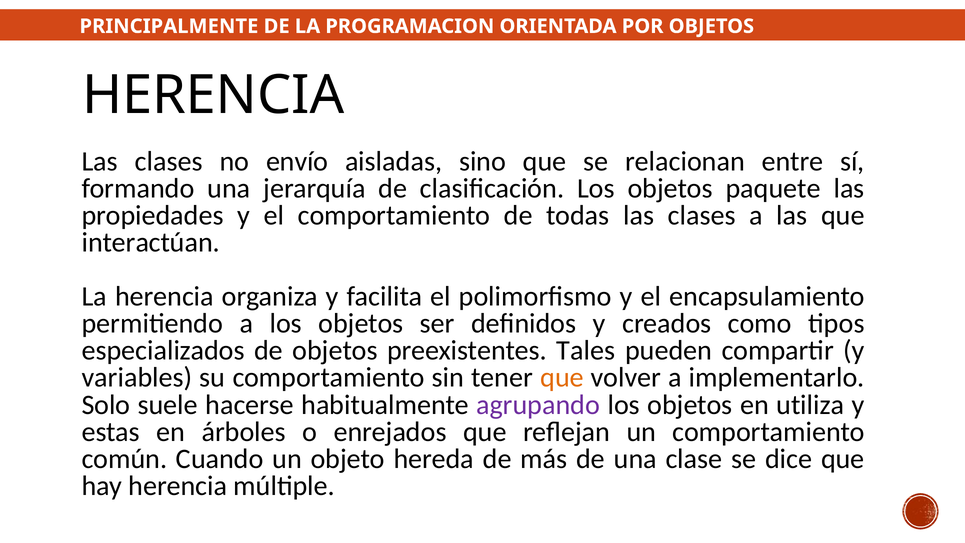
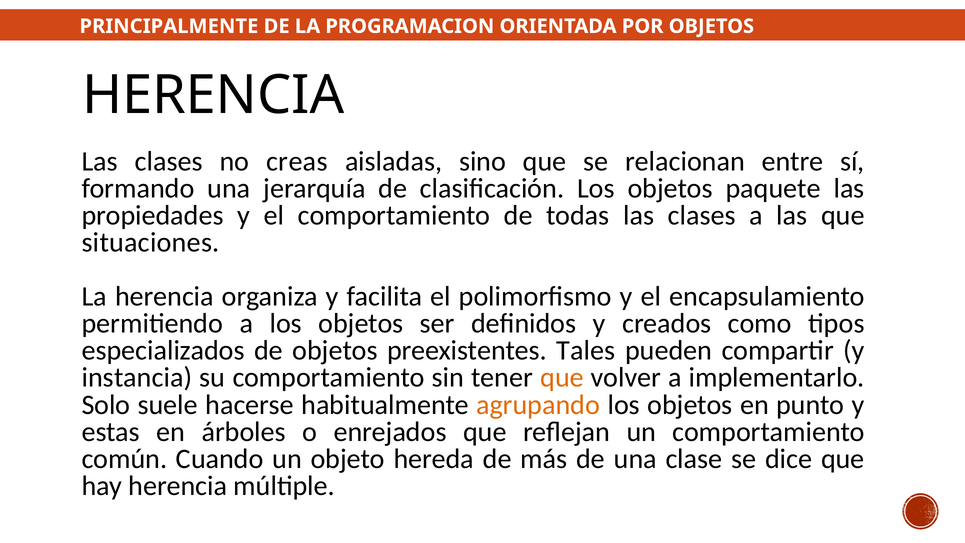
envío: envío -> creas (297, 161)
interactúan: interactúan -> situaciones (151, 242)
variables: variables -> instancia (137, 378)
agrupando colour: purple -> orange (538, 405)
utiliza: utiliza -> punto (810, 405)
